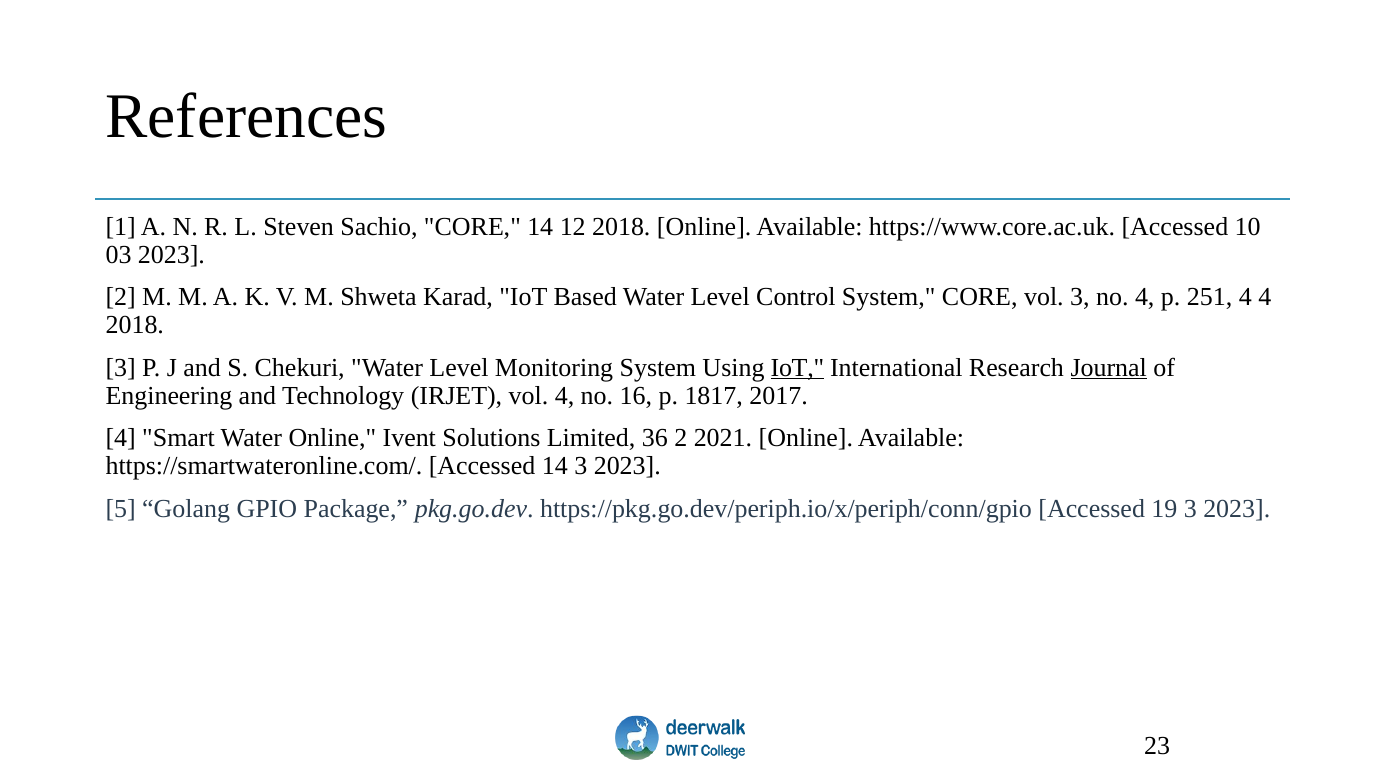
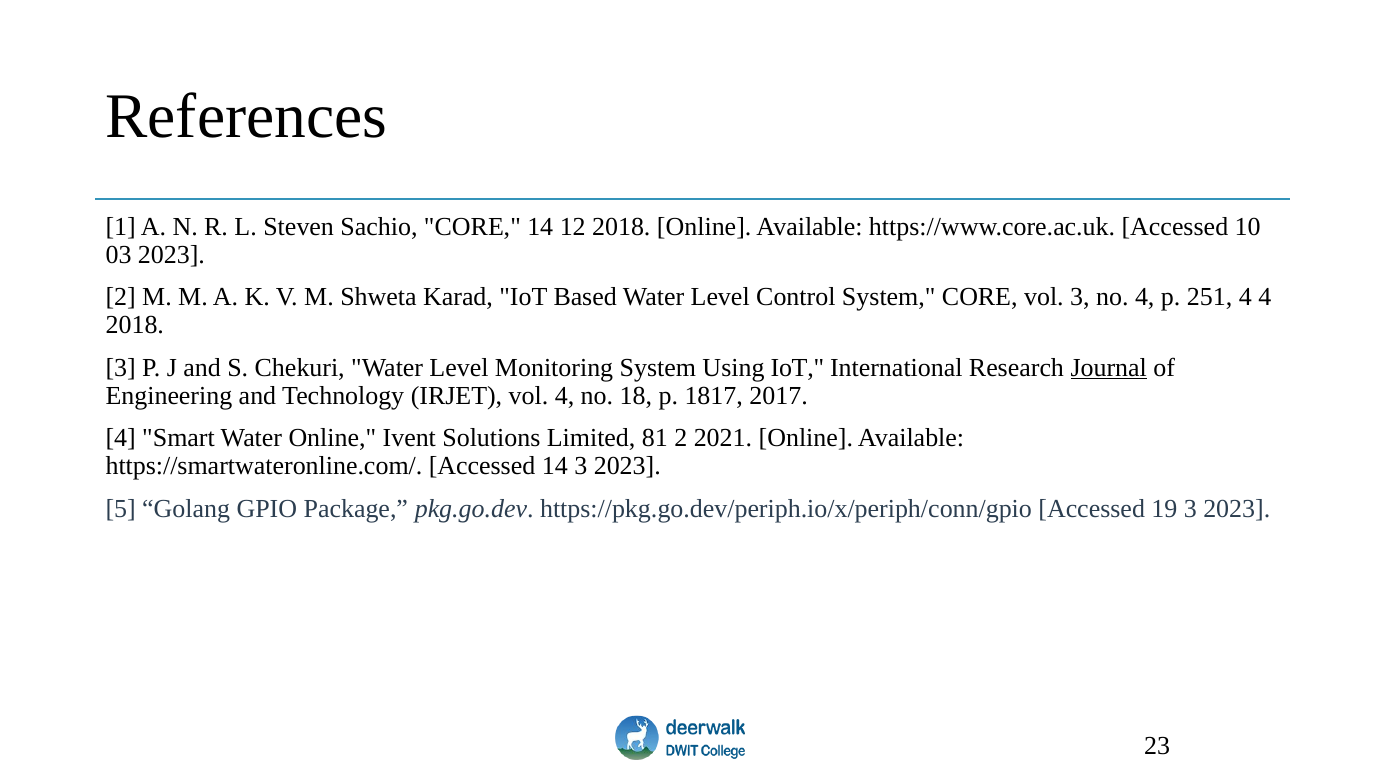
IoT underline: present -> none (797, 368)
16: 16 -> 18 (636, 396)
36: 36 -> 81 (655, 438)
